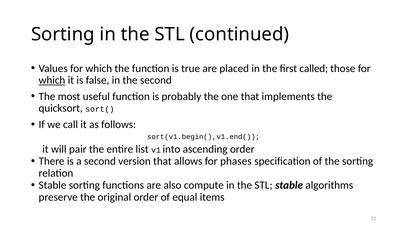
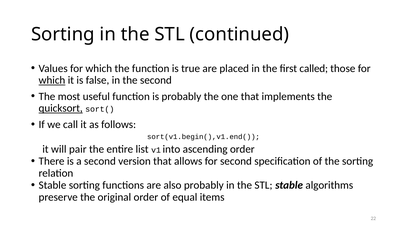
quicksort underline: none -> present (61, 108)
for phases: phases -> second (236, 161)
also compute: compute -> probably (204, 185)
